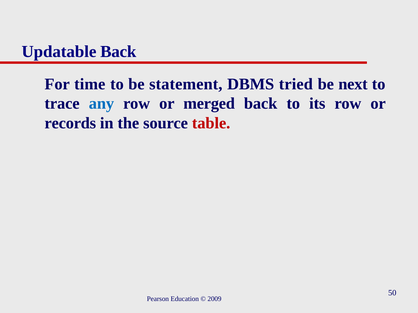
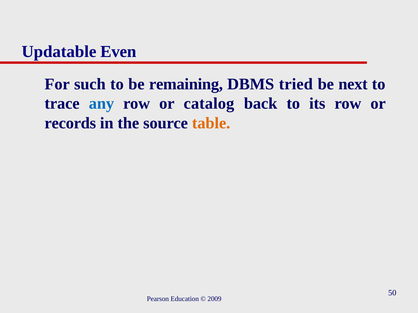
Updatable Back: Back -> Even (118, 52)
time: time -> such (90, 84)
statement: statement -> remaining (186, 84)
merged: merged -> catalog (209, 104)
table colour: red -> orange (211, 123)
